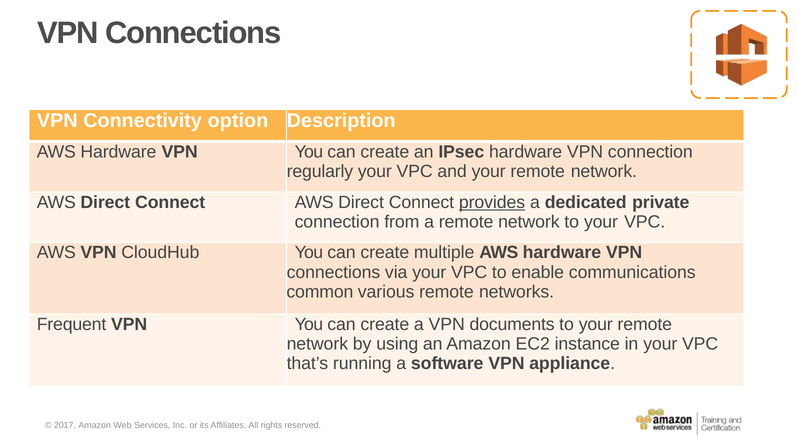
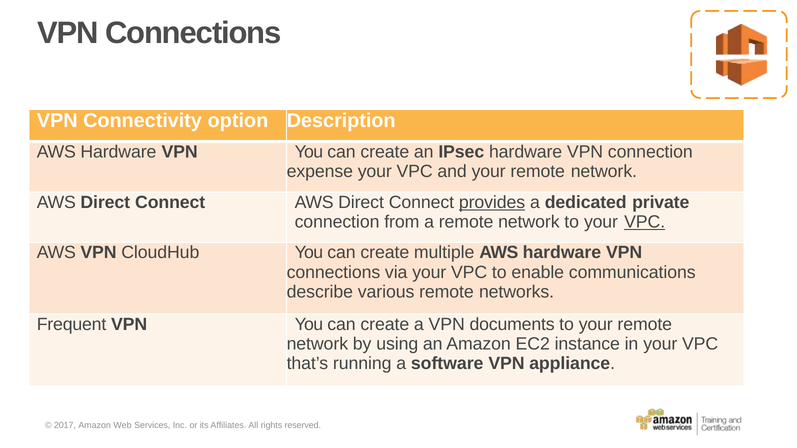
regularly: regularly -> expense (320, 172)
VPC underline: none -> present (645, 222)
common: common -> describe (320, 292)
